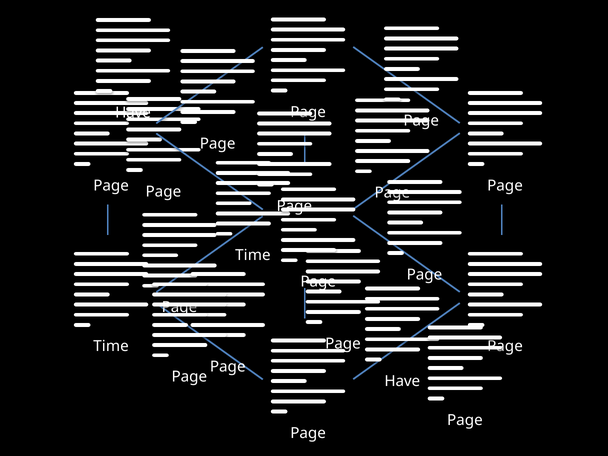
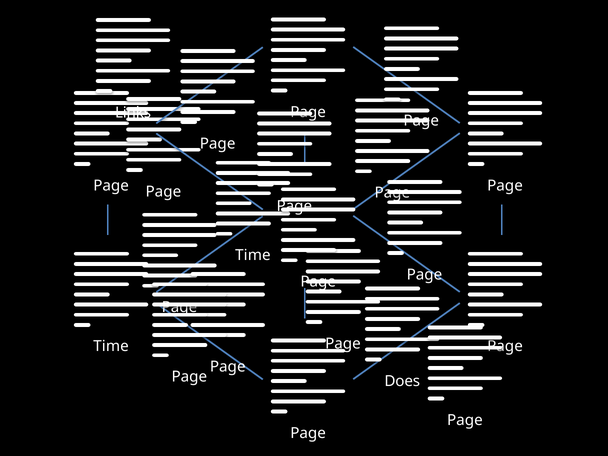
Have: Have -> Links (133, 113)
Have: Have -> Does (402, 381)
